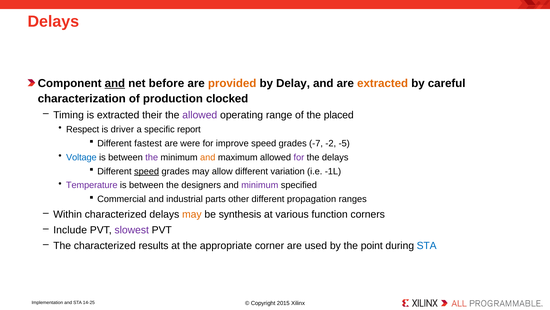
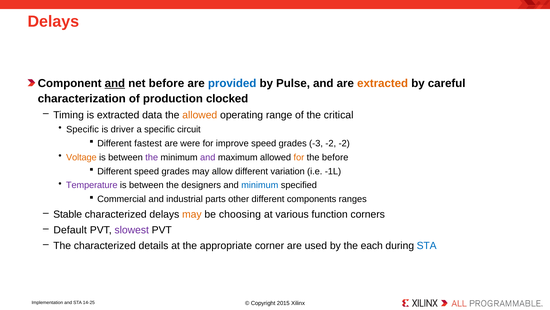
provided colour: orange -> blue (232, 83)
Delay: Delay -> Pulse (293, 83)
their: their -> data (152, 115)
allowed colour: purple -> orange (200, 115)
placed: placed -> critical (339, 115)
Respect: Respect -> Specific (83, 129)
report: report -> circuit (189, 129)
-7: -7 -> -3 (316, 143)
-2 -5: -5 -> -2 (344, 143)
Voltage colour: blue -> orange (81, 157)
and colour: orange -> purple (208, 157)
for colour: purple -> orange (299, 157)
the delays: delays -> before (335, 157)
speed underline: present -> none (147, 171)
minimum colour: purple -> blue (260, 185)
propagation: propagation -> components (312, 199)
Within: Within -> Stable (68, 214)
synthesis: synthesis -> choosing (240, 214)
Include: Include -> Default (70, 230)
results: results -> details (154, 245)
point: point -> each (372, 245)
